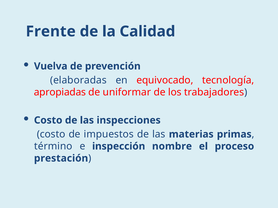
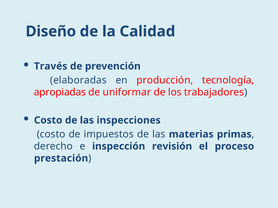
Frente: Frente -> Diseño (51, 31)
Vuelva: Vuelva -> Través (51, 66)
equivocado: equivocado -> producción (165, 80)
término: término -> derecho (53, 147)
nombre: nombre -> revisión (172, 147)
